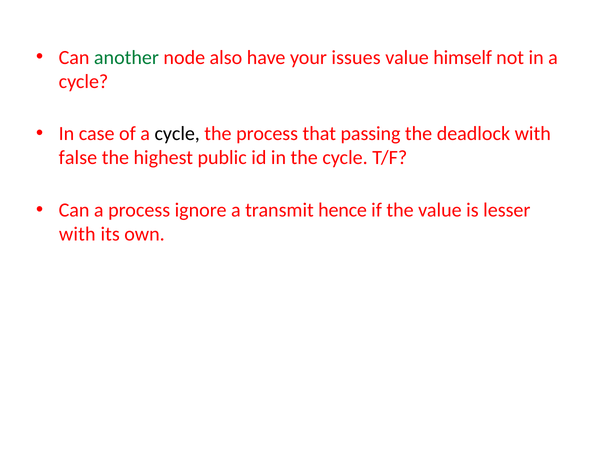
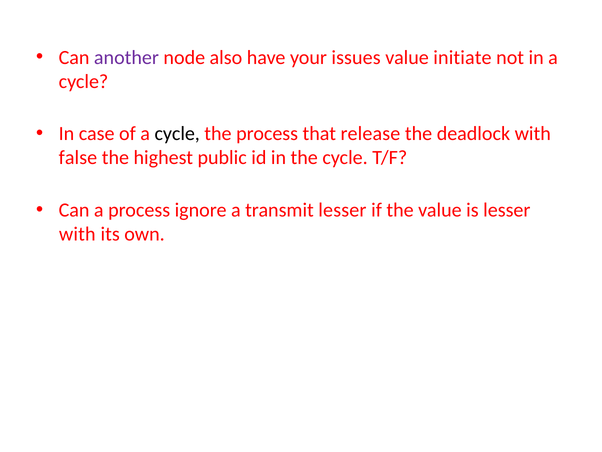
another colour: green -> purple (126, 57)
himself: himself -> initiate (462, 57)
passing: passing -> release (370, 134)
transmit hence: hence -> lesser (342, 210)
